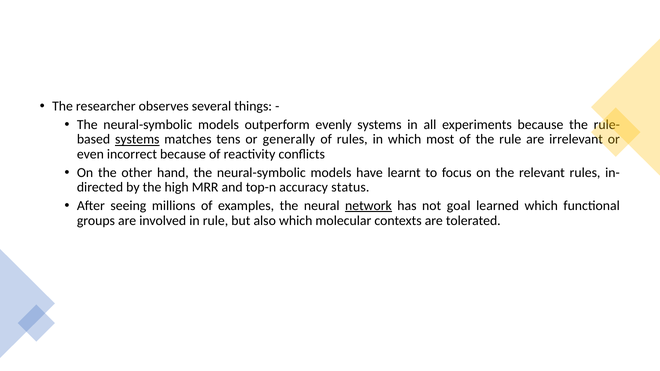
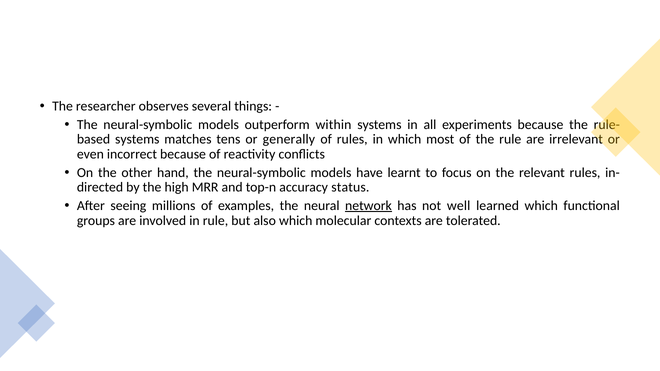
evenly: evenly -> within (333, 125)
systems underline: present -> none (137, 140)
goal: goal -> well (459, 206)
